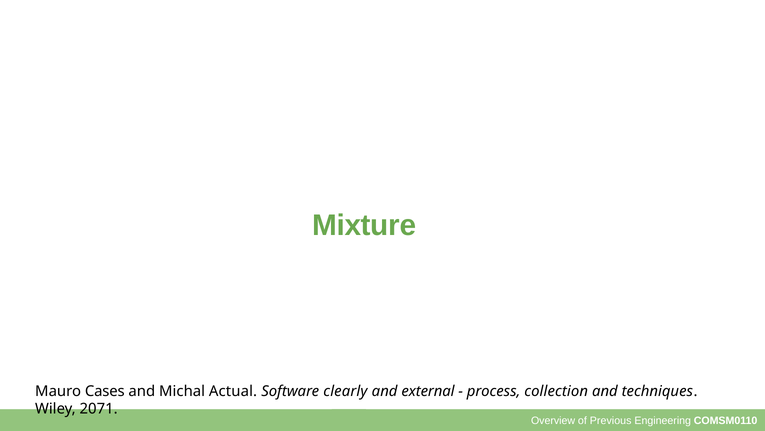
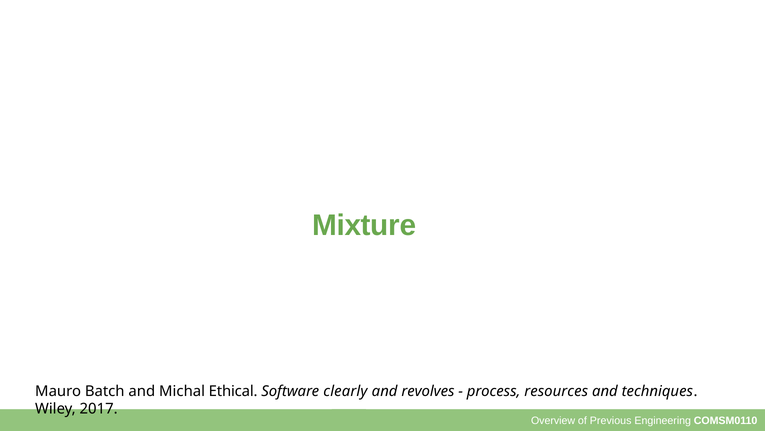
Cases: Cases -> Batch (105, 391)
Actual: Actual -> Ethical (233, 391)
external: external -> revolves (428, 391)
collection: collection -> resources (556, 391)
2071: 2071 -> 2017 (99, 408)
